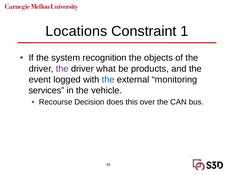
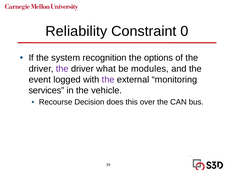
Locations: Locations -> Reliability (76, 31)
1: 1 -> 0 (184, 31)
objects: objects -> options (159, 58)
products: products -> modules (150, 69)
the colour: blue -> purple (108, 80)
